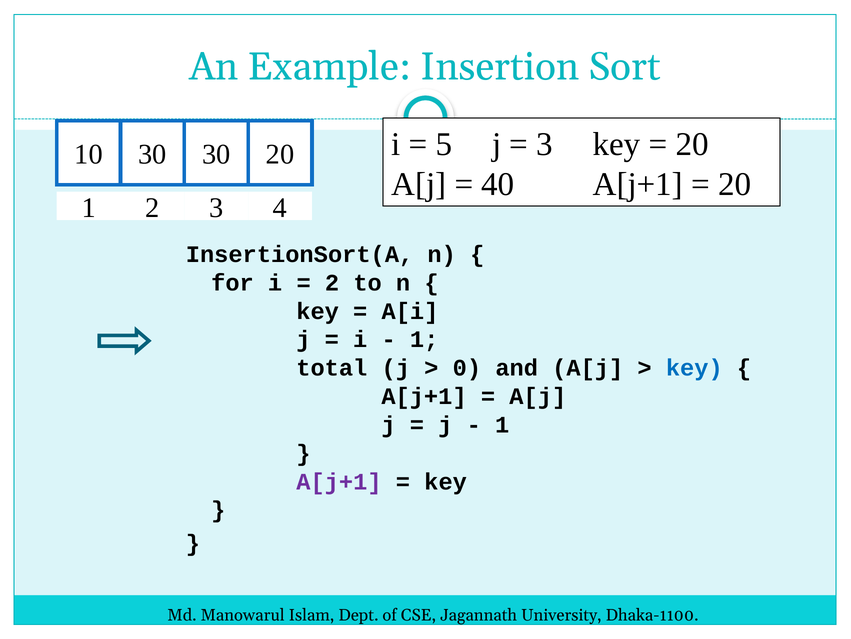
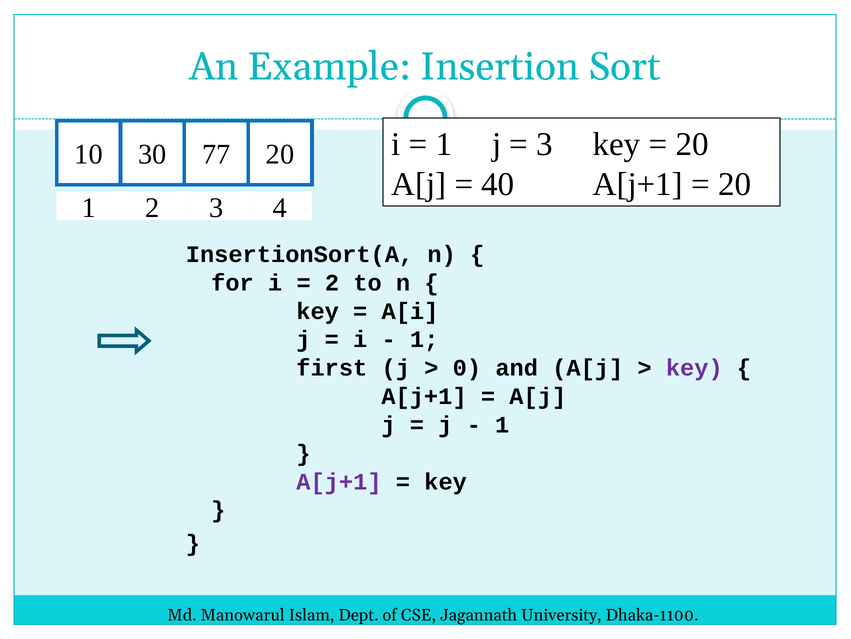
5: 5 -> 1 (444, 144)
30 30: 30 -> 77 (216, 154)
total: total -> first (332, 368)
key colour: blue -> purple (694, 368)
